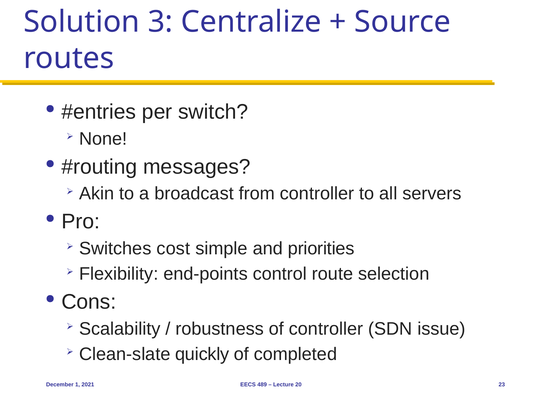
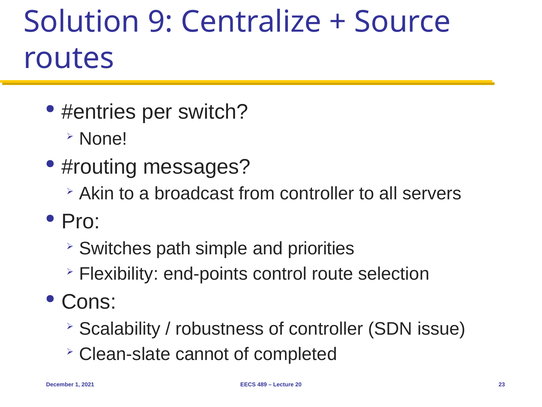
3: 3 -> 9 (160, 22)
cost: cost -> path (174, 248)
quickly: quickly -> cannot (202, 354)
